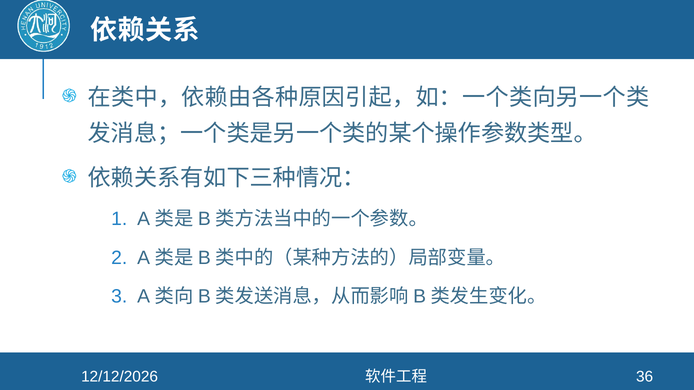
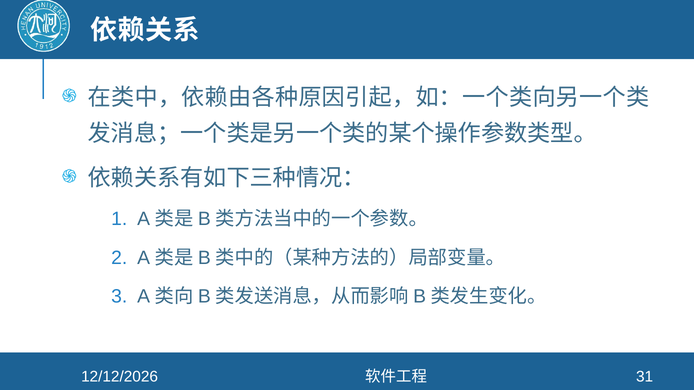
36: 36 -> 31 (645, 377)
